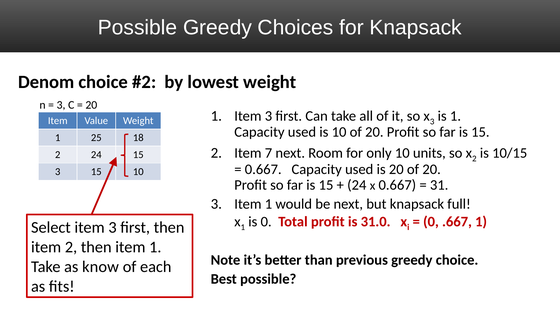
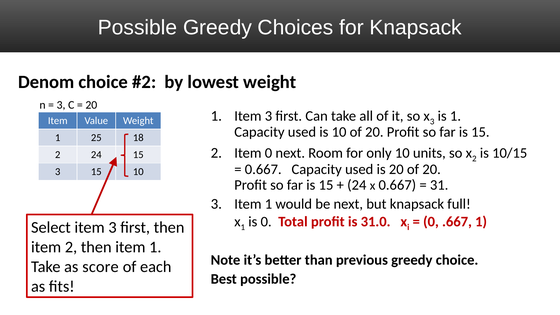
Item 7: 7 -> 0 (269, 153)
know: know -> score (101, 267)
